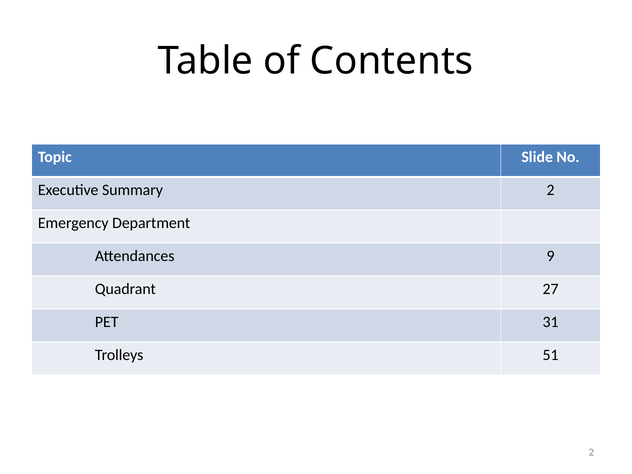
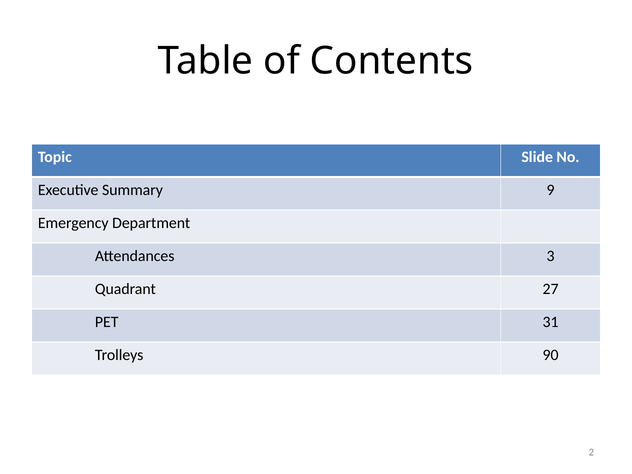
Summary 2: 2 -> 9 (551, 190)
9: 9 -> 3 (551, 256)
51: 51 -> 90 (551, 355)
